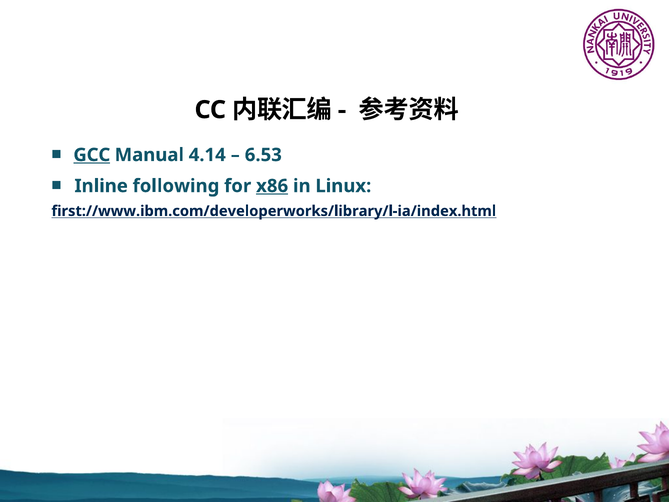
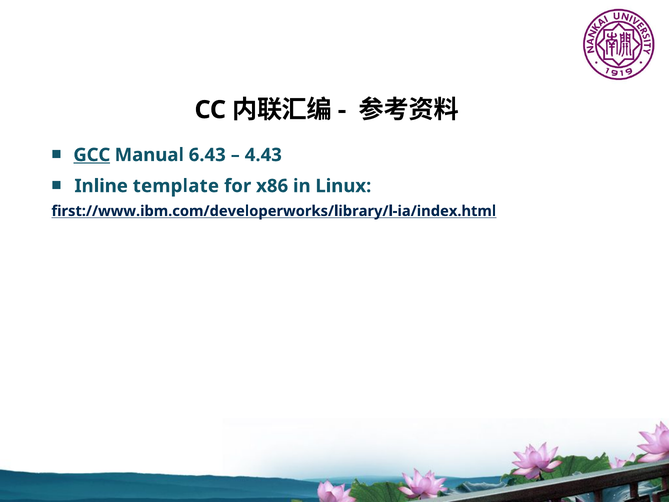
4.14: 4.14 -> 6.43 (207, 155)
6.53: 6.53 -> 4.43 (263, 155)
following: following -> template (176, 186)
x86 underline: present -> none (272, 186)
